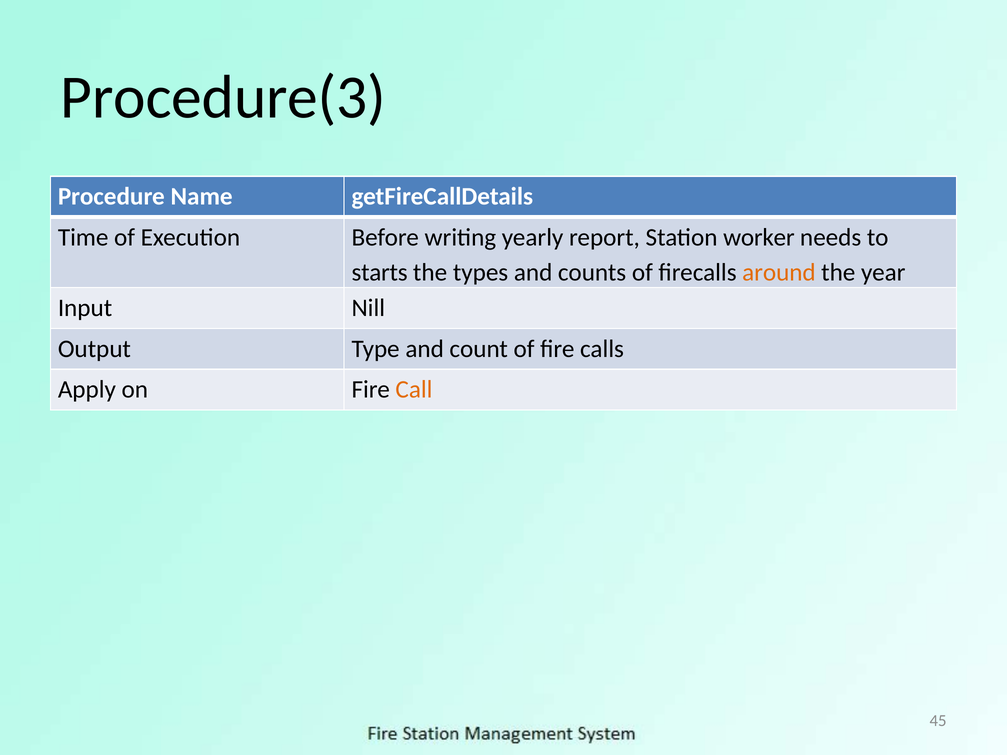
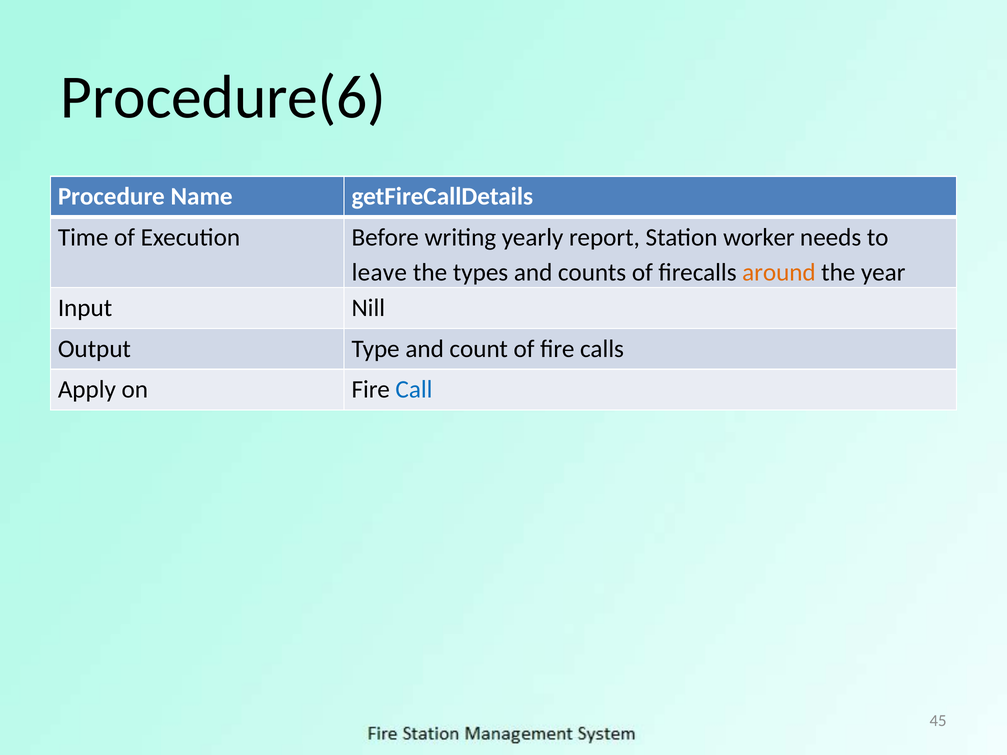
Procedure(3: Procedure(3 -> Procedure(6 (223, 97)
starts: starts -> leave (379, 273)
Call colour: orange -> blue (414, 390)
